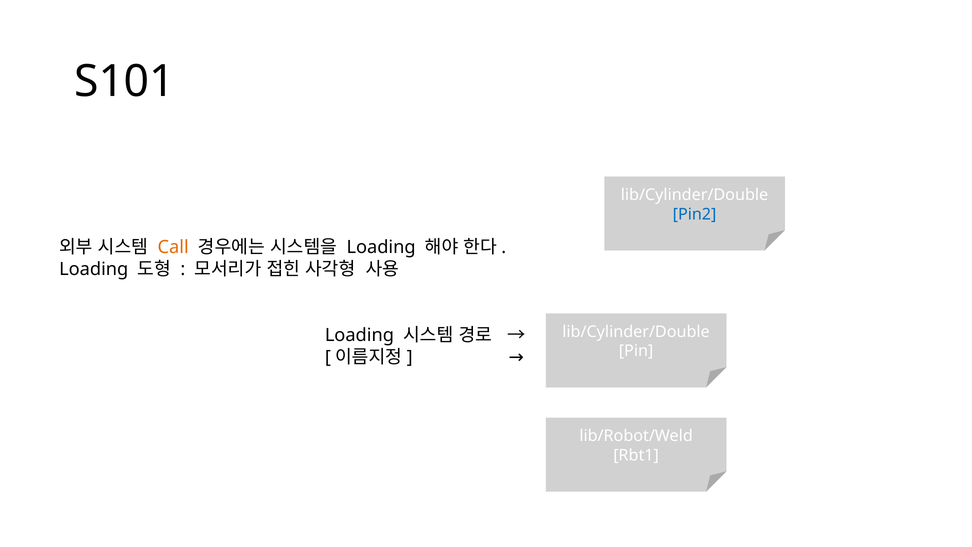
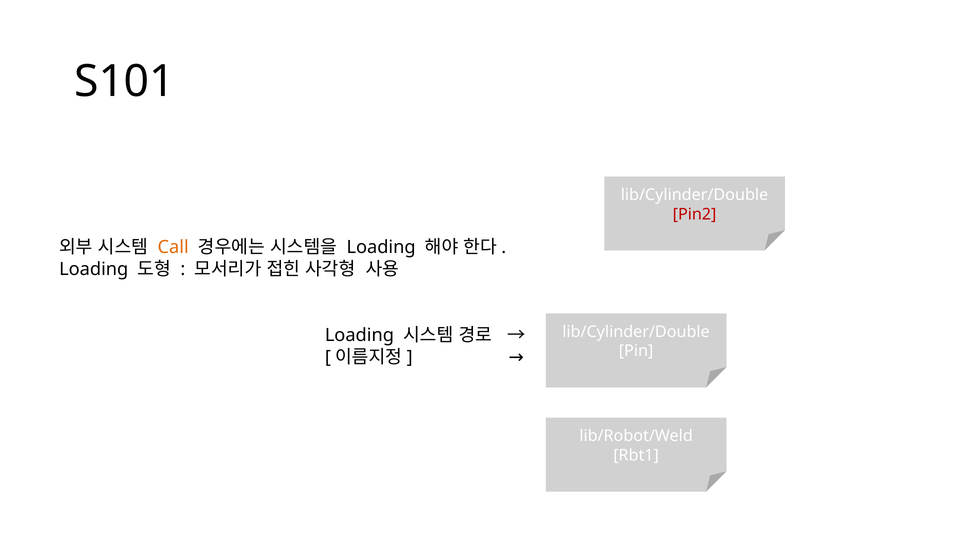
Pin2 colour: blue -> red (695, 214)
